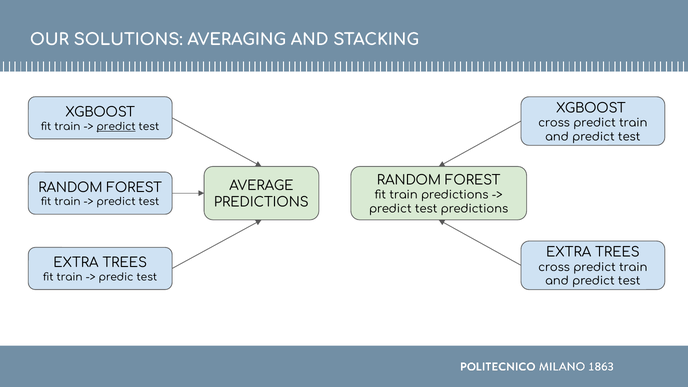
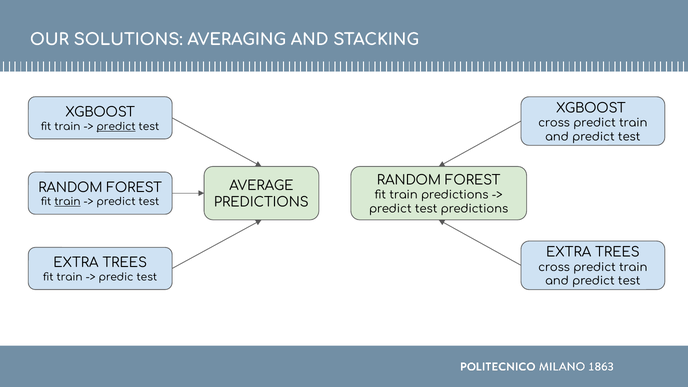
train underline: none -> present (67, 202)
